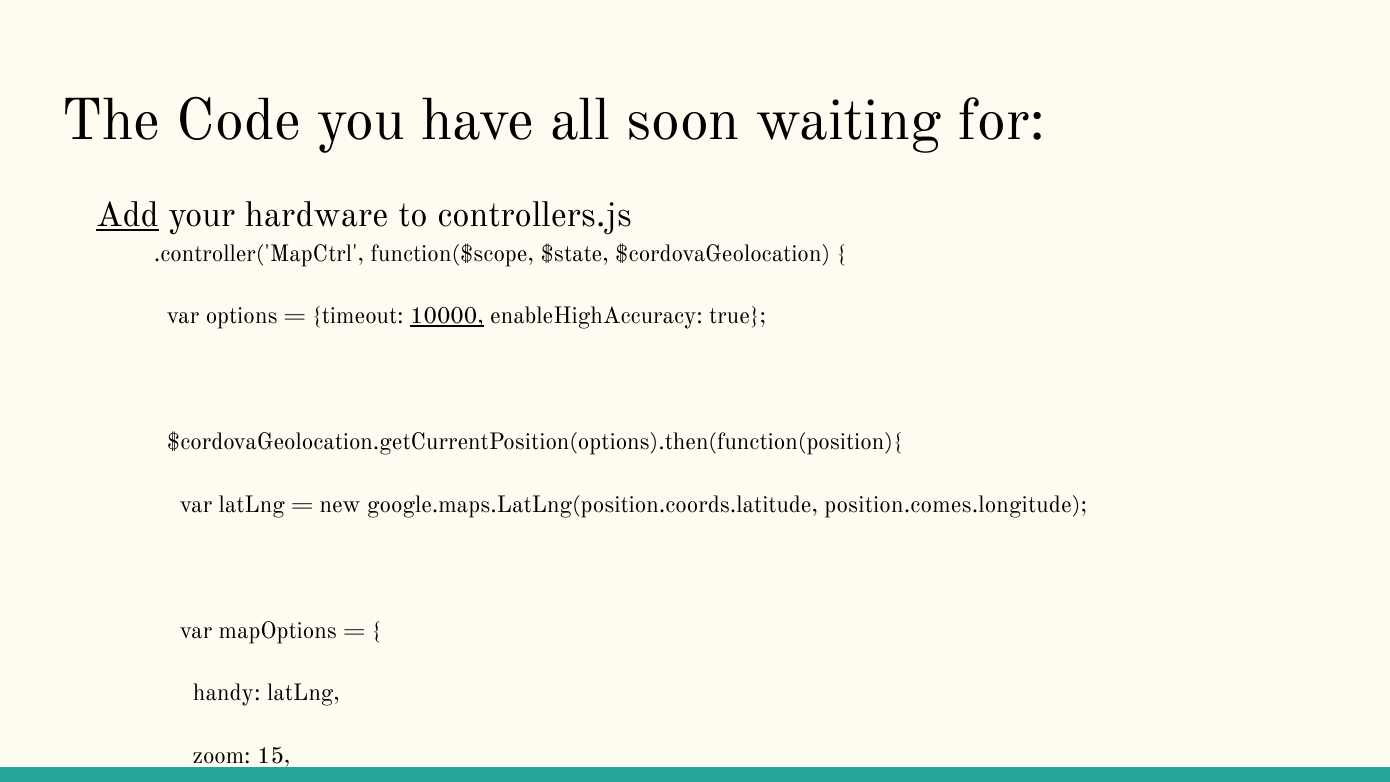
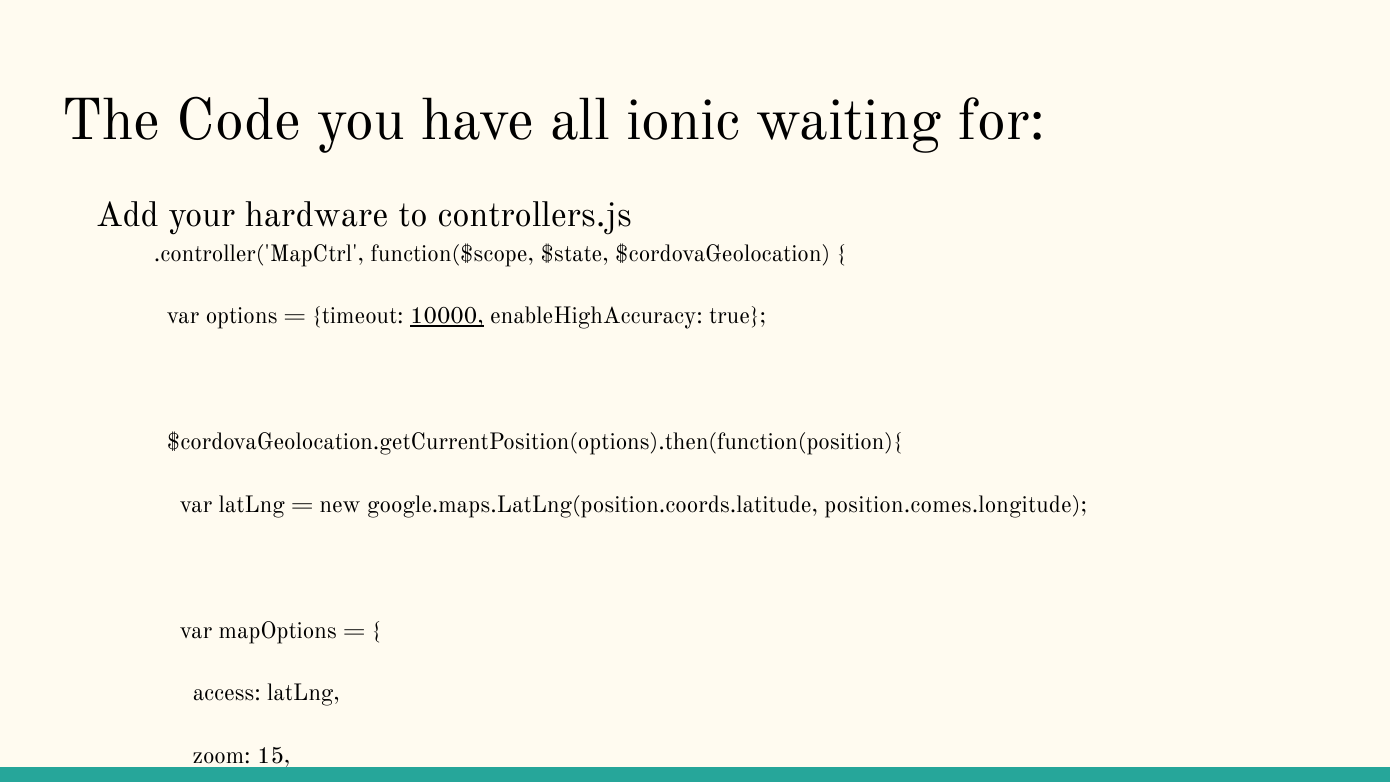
soon: soon -> ionic (683, 120)
Add underline: present -> none (127, 215)
handy: handy -> access (227, 693)
